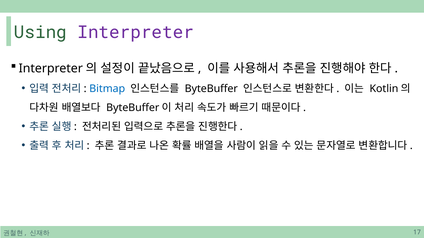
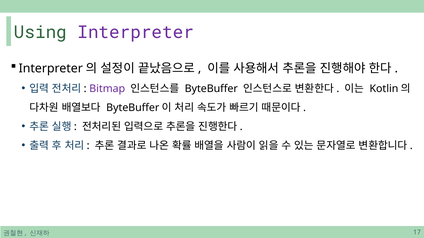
Bitmap colour: blue -> purple (107, 89)
